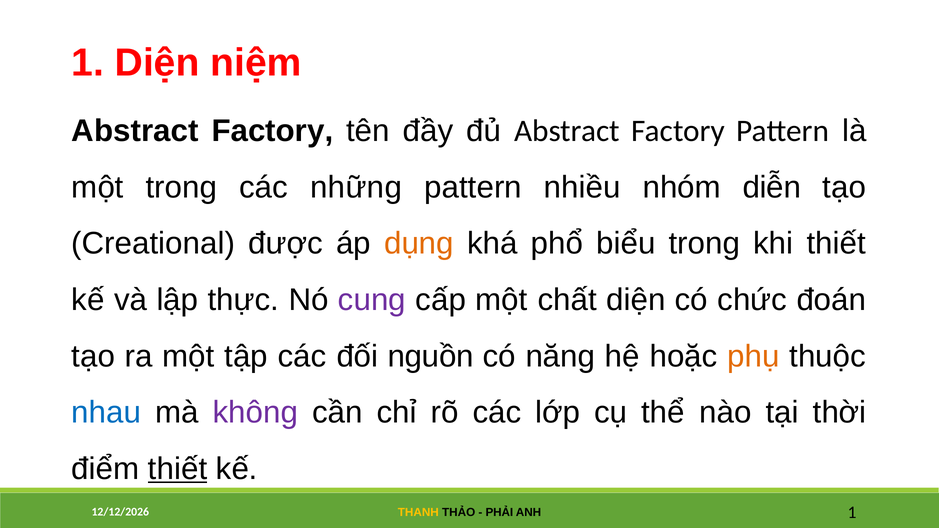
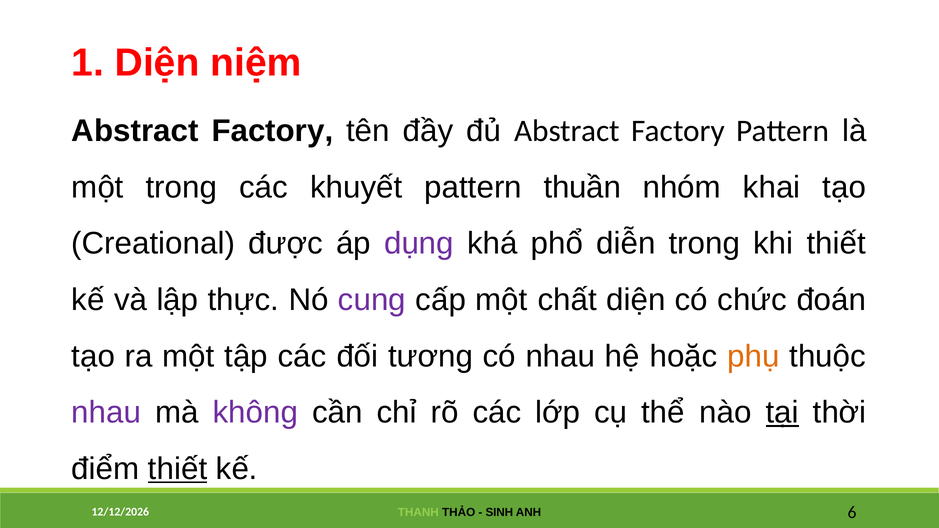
những: những -> khuyết (356, 187)
nhiều: nhiều -> thuần (582, 187)
diễn: diễn -> khai (772, 187)
dụng colour: orange -> purple (419, 244)
biểu: biểu -> diễn (626, 244)
nguồn: nguồn -> tương (430, 356)
có năng: năng -> nhau (560, 356)
nhau colour: blue -> purple (106, 413)
tại underline: none -> present (782, 413)
THANH colour: yellow -> light green (418, 512)
PHẢI: PHẢI -> SINH (499, 512)
1: 1 -> 6 (852, 513)
